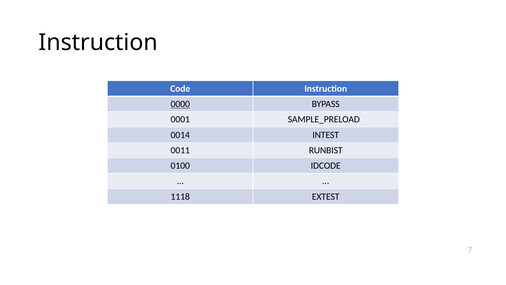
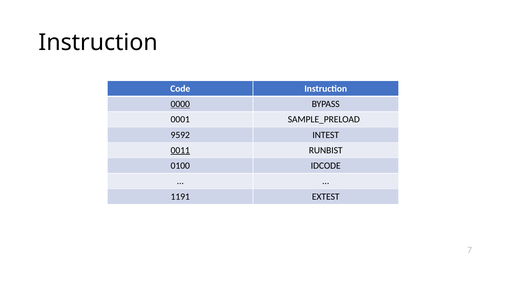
0014: 0014 -> 9592 (180, 135)
0011 underline: none -> present (180, 150)
1118: 1118 -> 1191 (180, 196)
